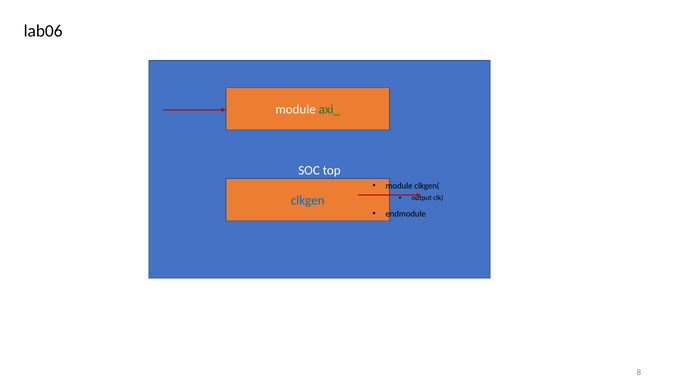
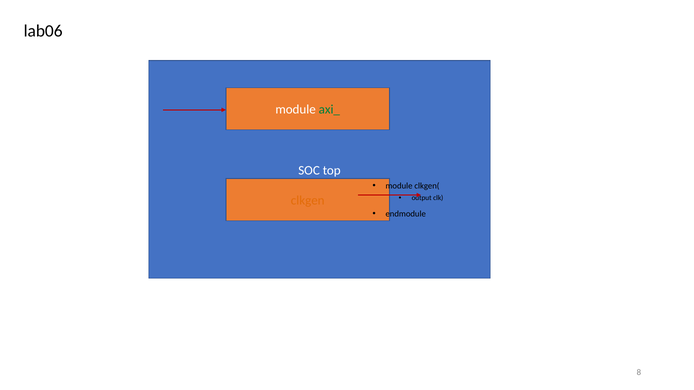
clkgen colour: blue -> orange (308, 201)
